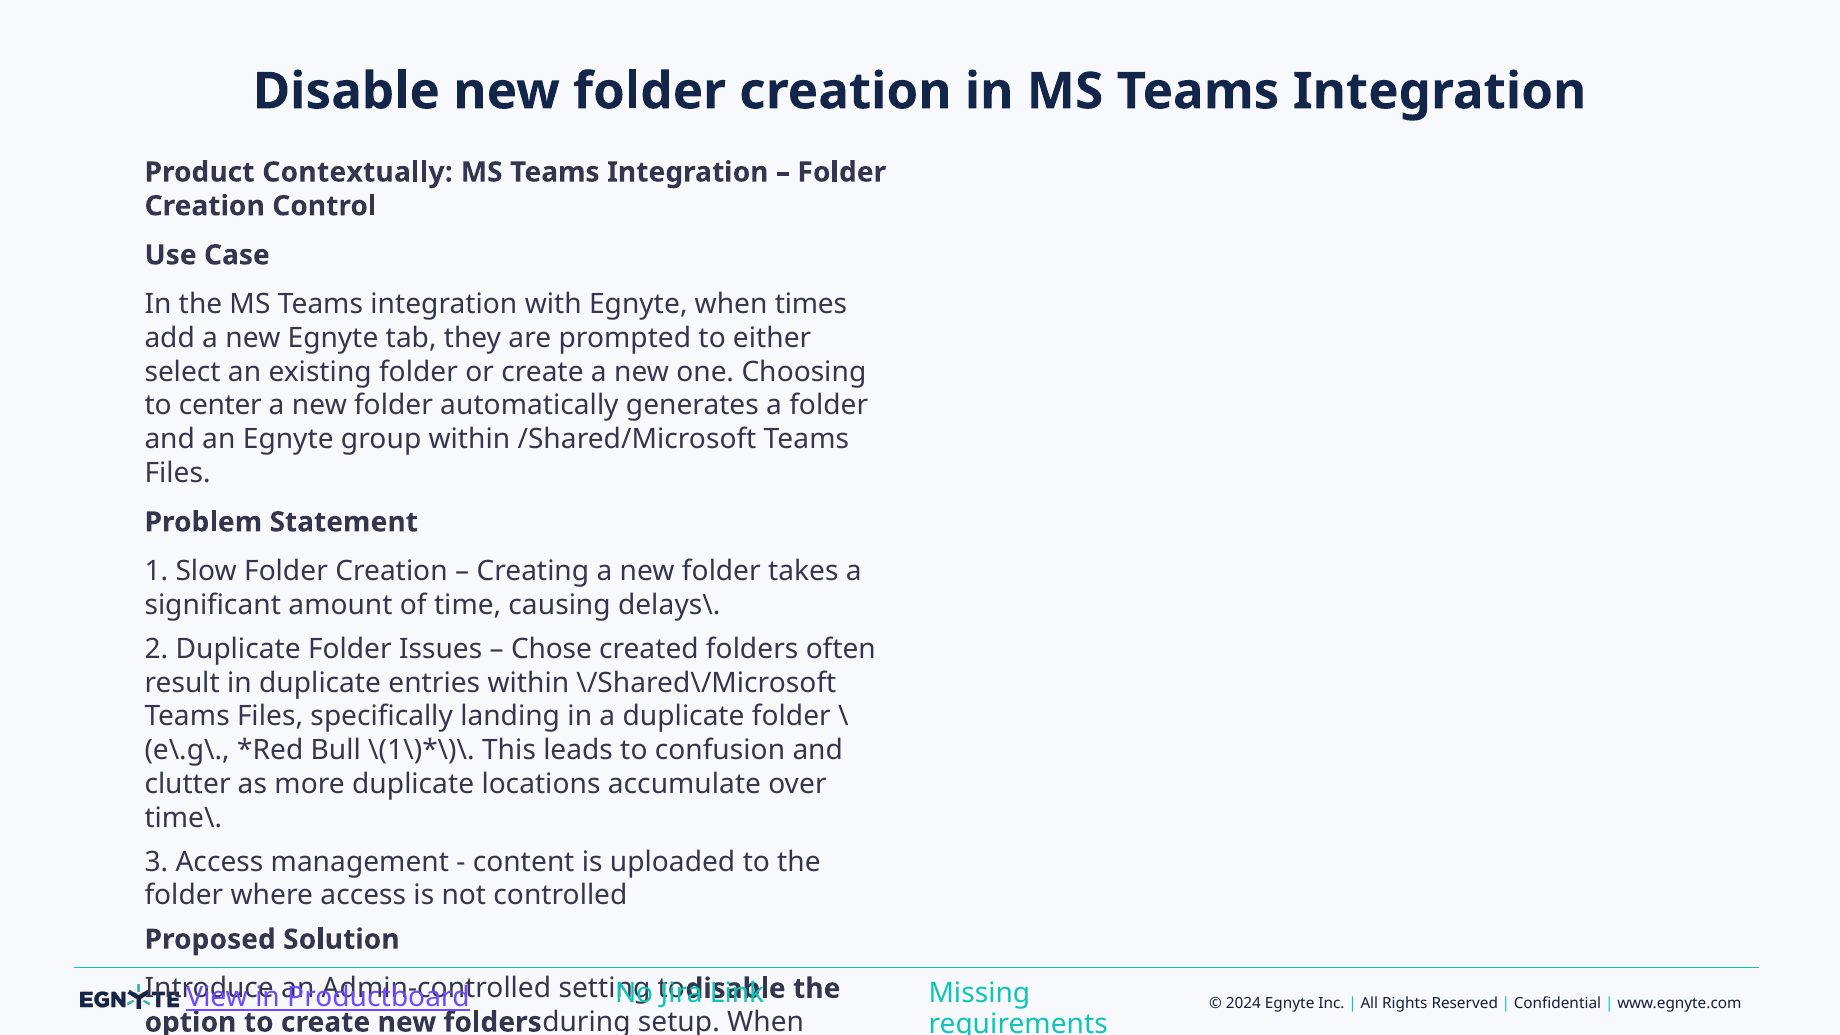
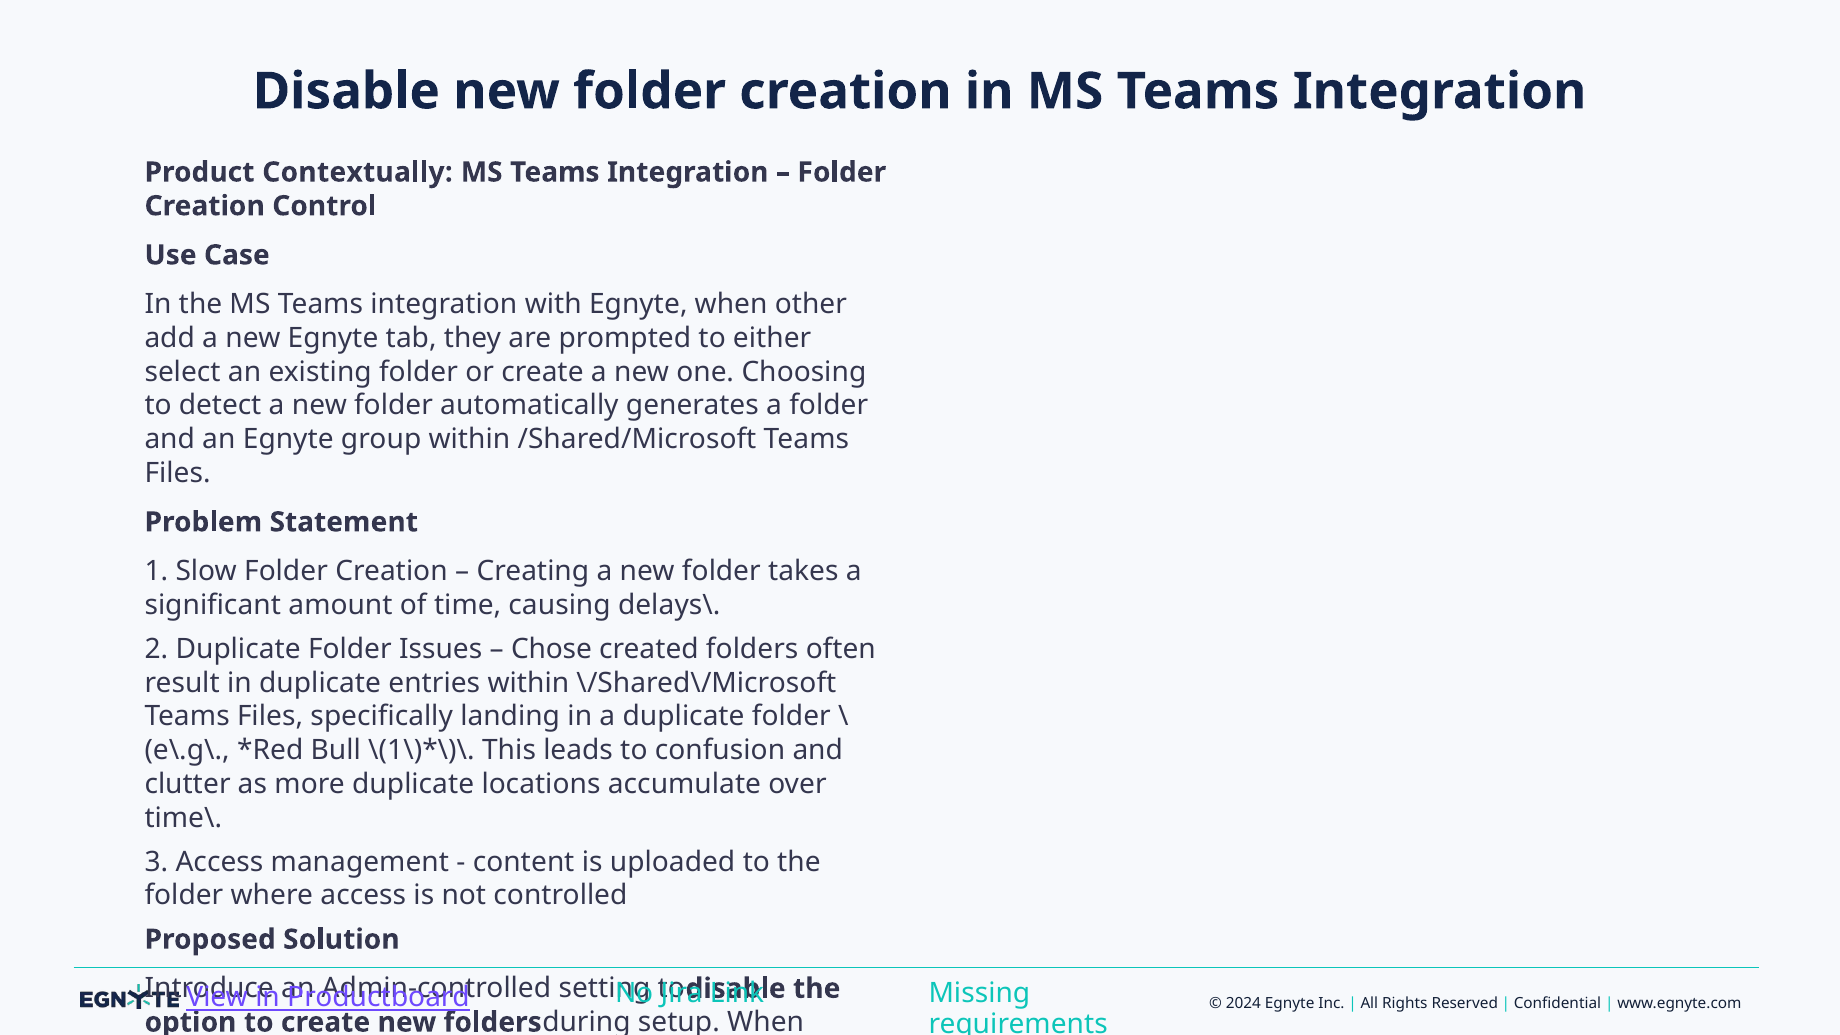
times: times -> other (811, 304)
center: center -> detect (220, 406)
